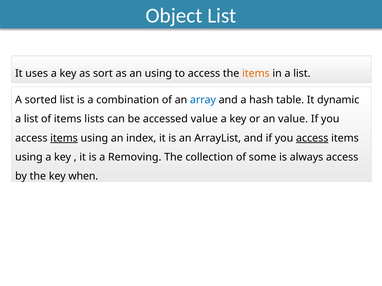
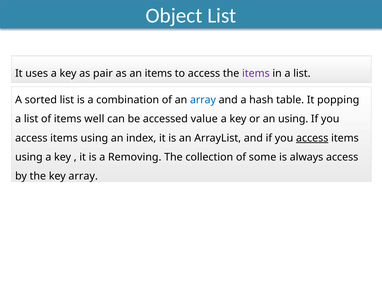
sort: sort -> pair (103, 73)
an using: using -> items (158, 73)
items colour: orange -> purple (256, 73)
dynamic: dynamic -> popping (338, 100)
lists: lists -> well (94, 119)
an value: value -> using (293, 119)
items underline: present -> none (64, 138)
key when: when -> array (83, 176)
